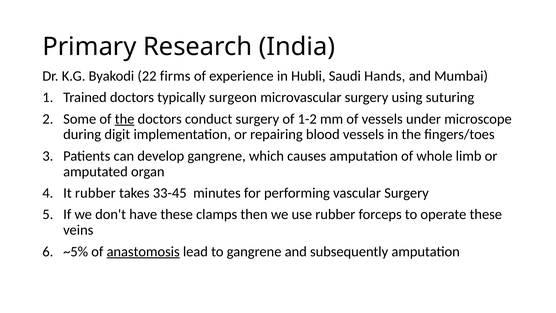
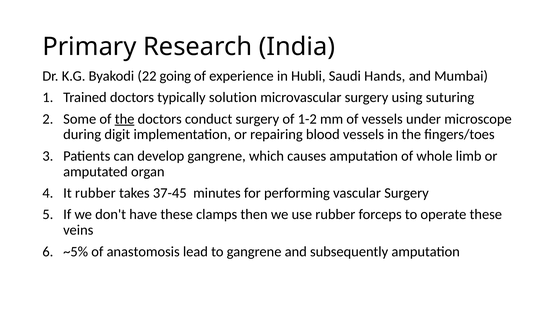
firms: firms -> going (175, 76)
surgeon: surgeon -> solution (233, 97)
33-45: 33-45 -> 37-45 (170, 193)
anastomosis underline: present -> none (143, 251)
